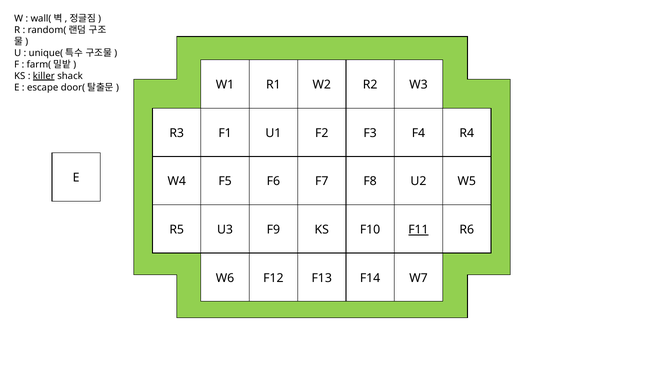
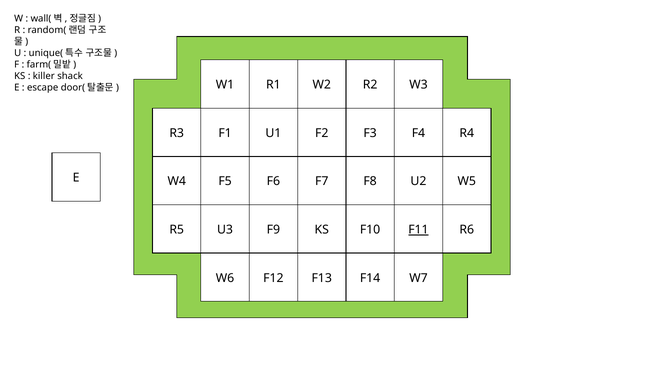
killer underline: present -> none (44, 76)
